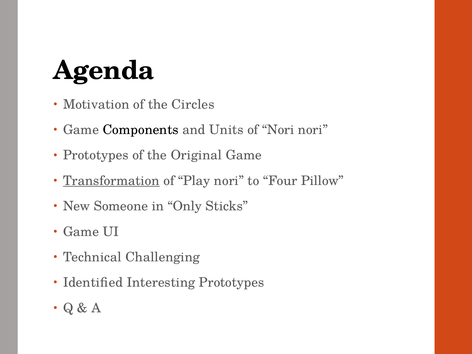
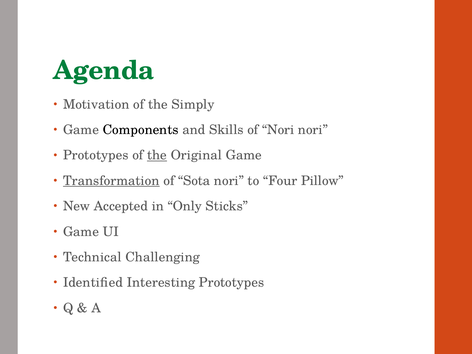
Agenda colour: black -> green (104, 71)
Circles: Circles -> Simply (193, 104)
Units: Units -> Skills (226, 130)
the underline: none -> present (157, 155)
Play: Play -> Sota (194, 181)
Someone: Someone -> Accepted (121, 206)
